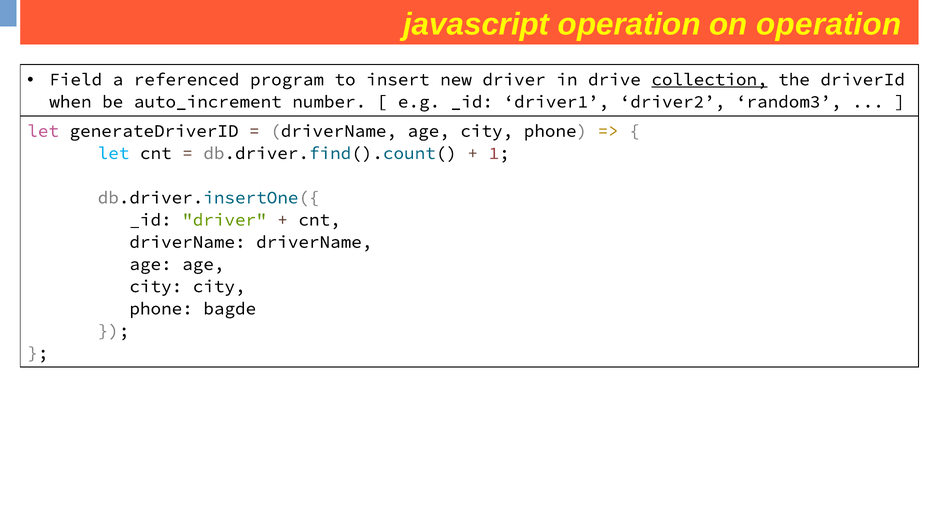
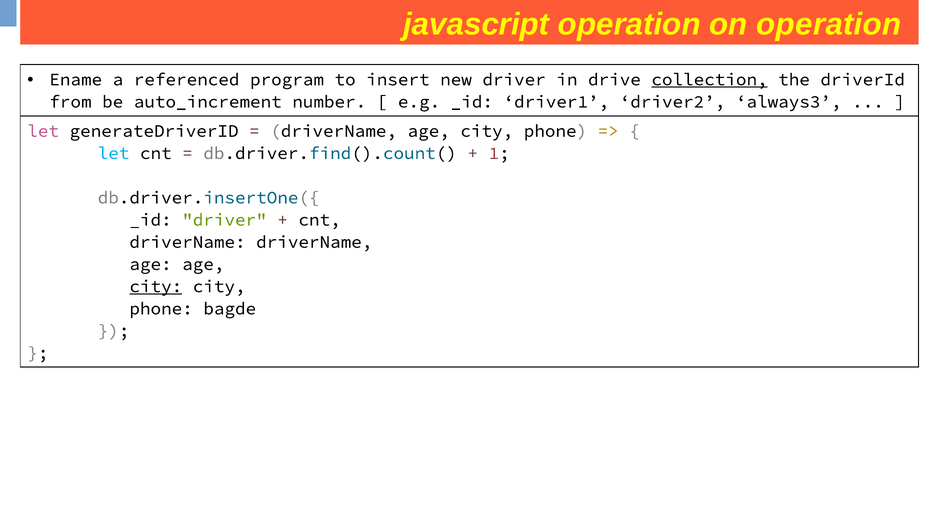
Field: Field -> Ename (76, 80)
when: when -> from (70, 102)
random3: random3 -> always3 (789, 102)
city underline: none -> present (156, 286)
